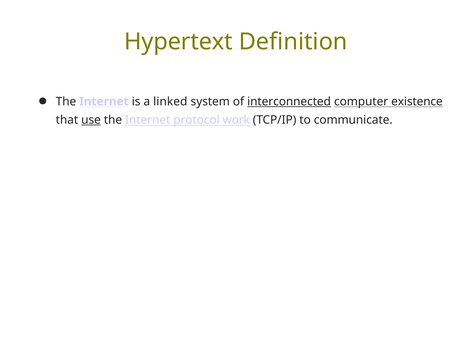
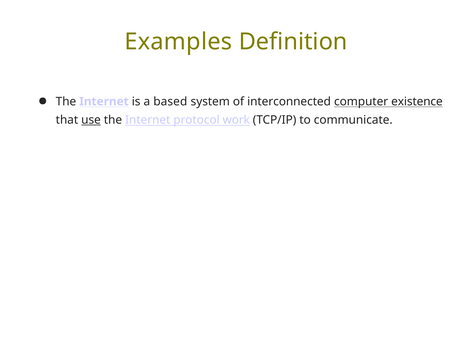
Hypertext: Hypertext -> Examples (178, 42)
linked: linked -> based (170, 101)
interconnected underline: present -> none (289, 101)
